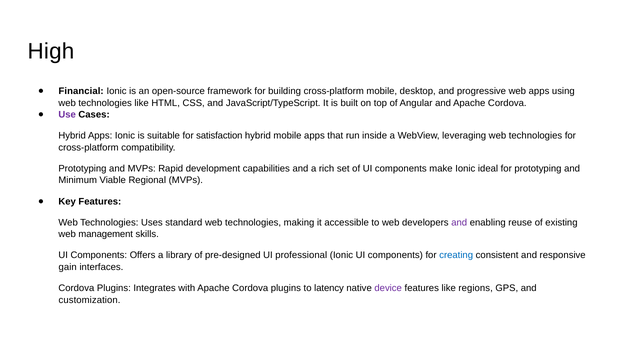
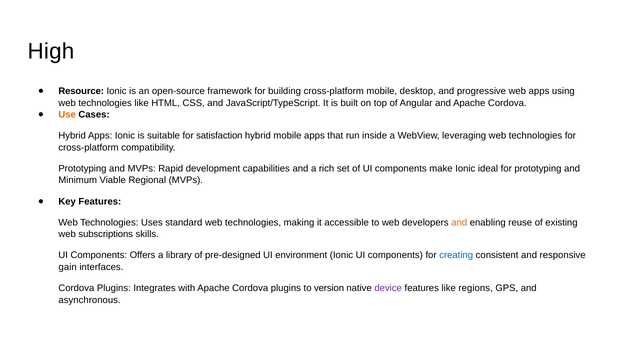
Financial: Financial -> Resource (81, 91)
Use colour: purple -> orange (67, 115)
and colour: purple -> orange (459, 223)
management: management -> subscriptions (106, 234)
professional: professional -> environment (301, 256)
latency: latency -> version (329, 288)
customization: customization -> asynchronous (90, 300)
